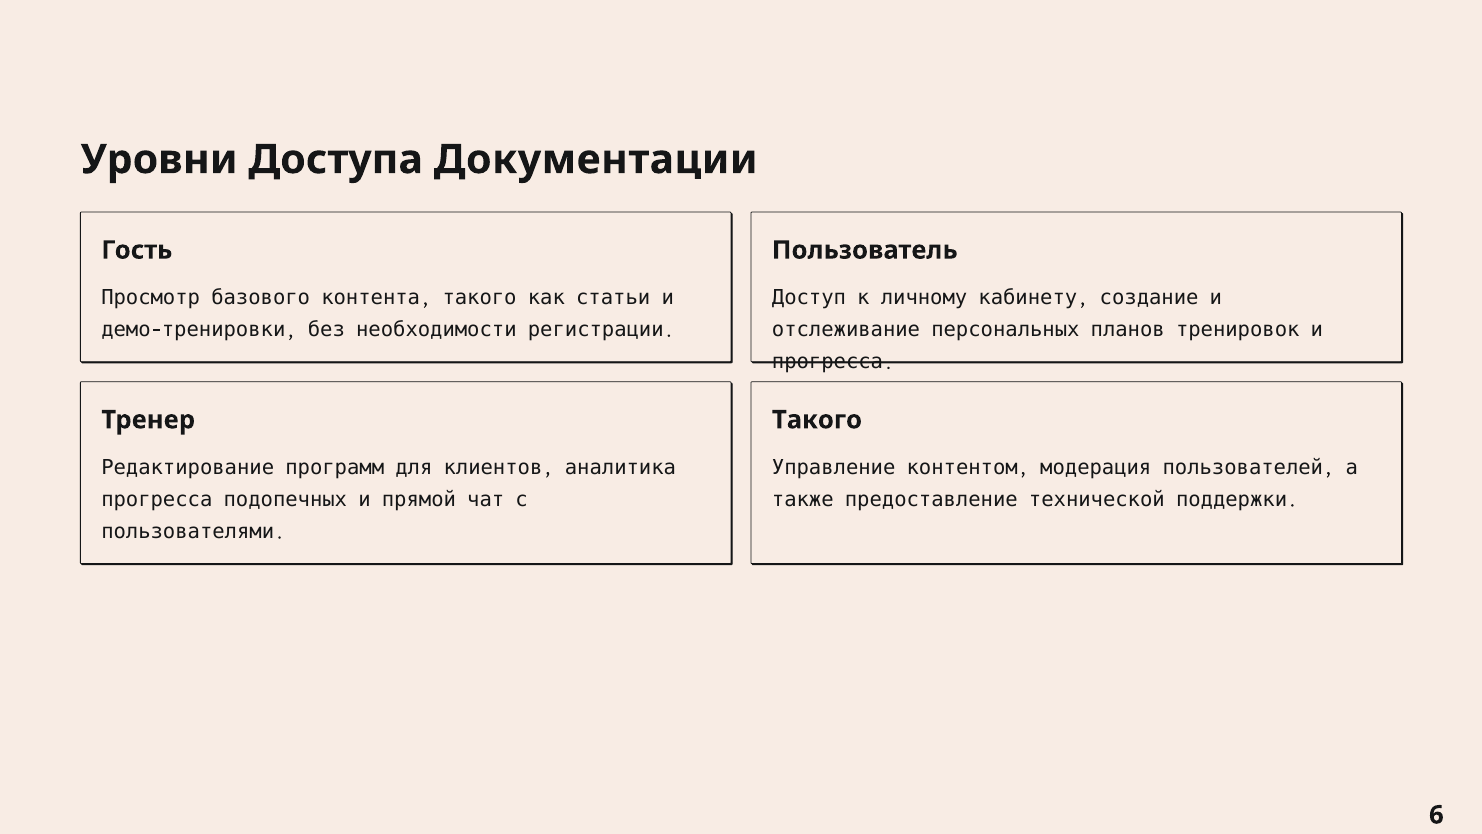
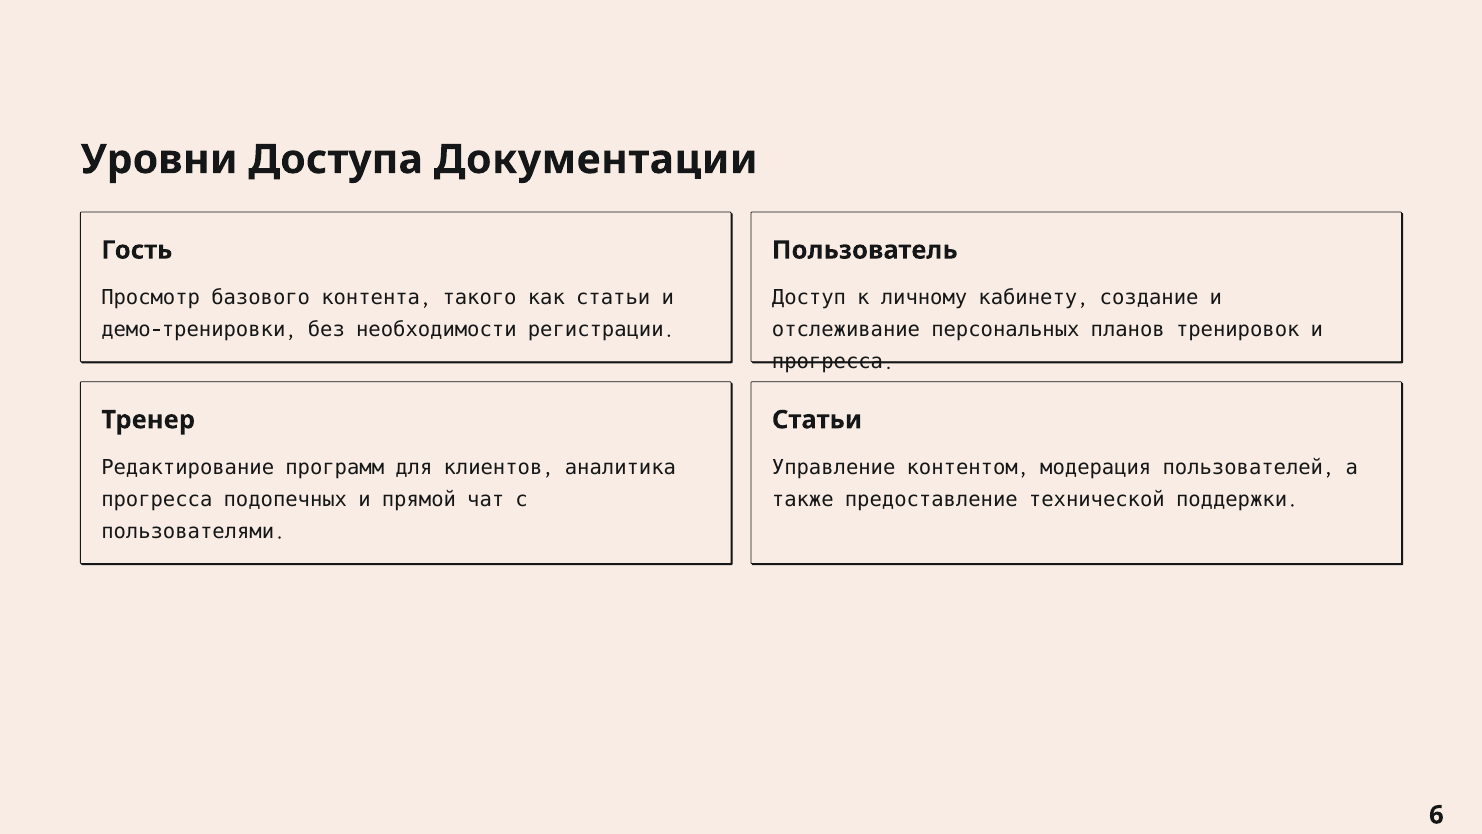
Такого: Такого -> Статьи (817, 420)
